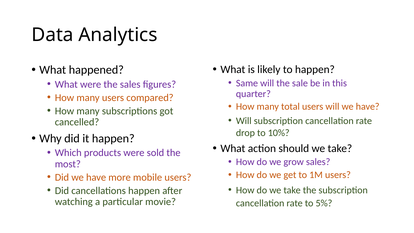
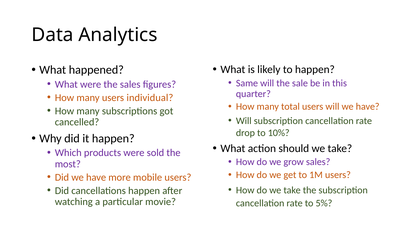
compared: compared -> individual (150, 98)
